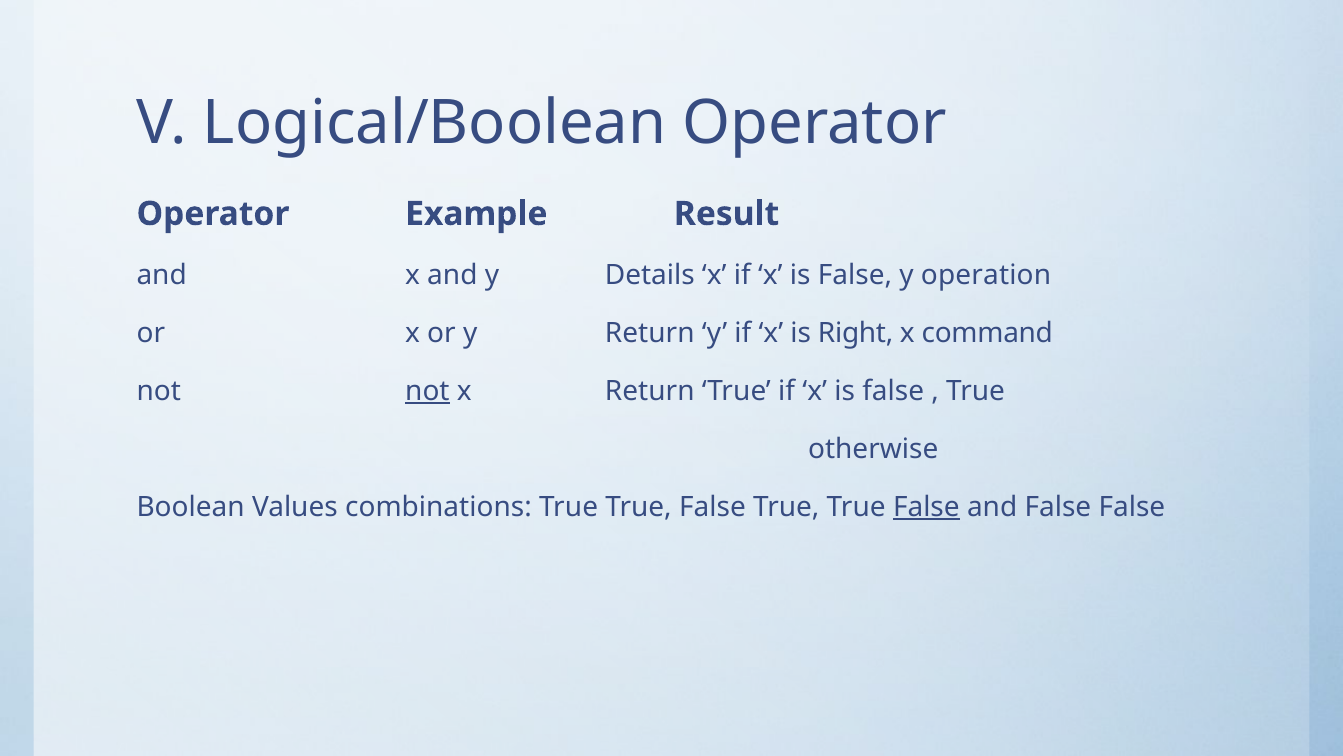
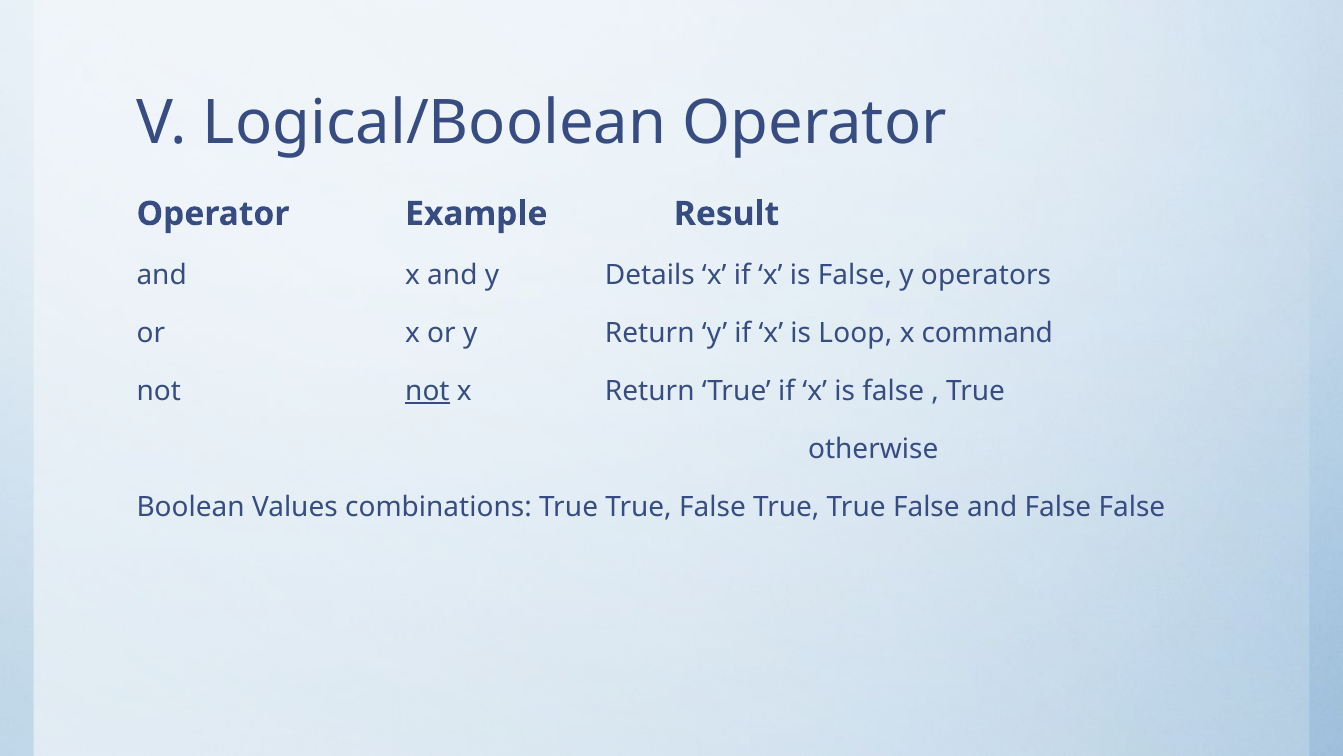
operation: operation -> operators (986, 275)
Right: Right -> Loop (855, 333)
False underline: present -> none (926, 507)
